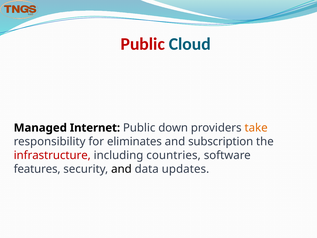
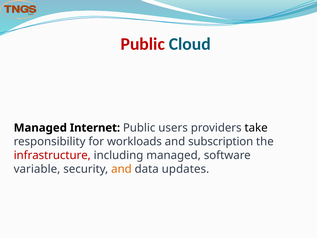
down: down -> users (173, 128)
take colour: orange -> black (256, 128)
eliminates: eliminates -> workloads (134, 141)
including countries: countries -> managed (174, 155)
features: features -> variable (37, 169)
and colour: black -> orange (121, 169)
